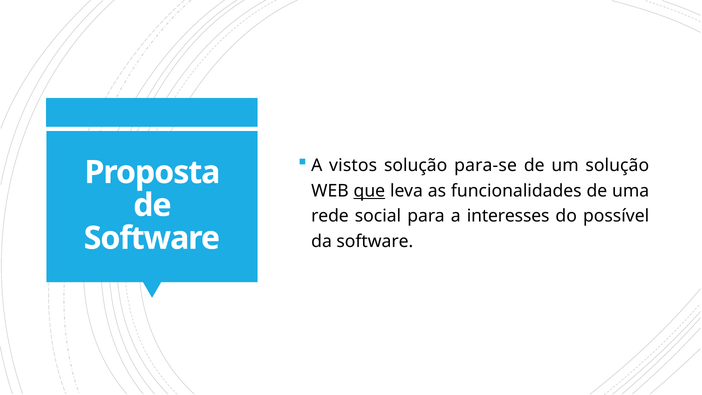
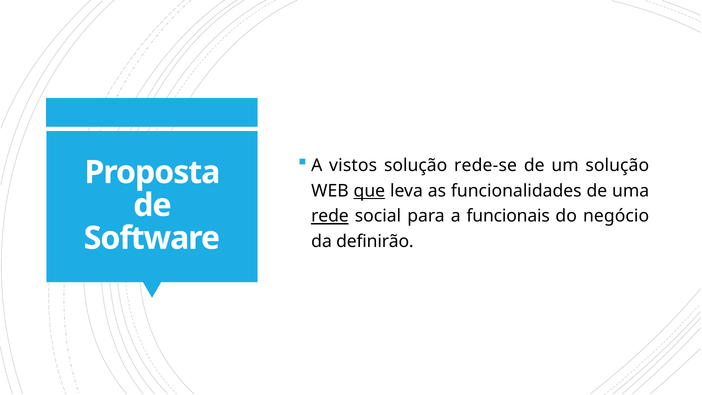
para-se: para-se -> rede-se (486, 166)
rede underline: none -> present (330, 216)
interesses: interesses -> funcionais (508, 216)
possível: possível -> negócio (616, 216)
da software: software -> definirão (375, 241)
